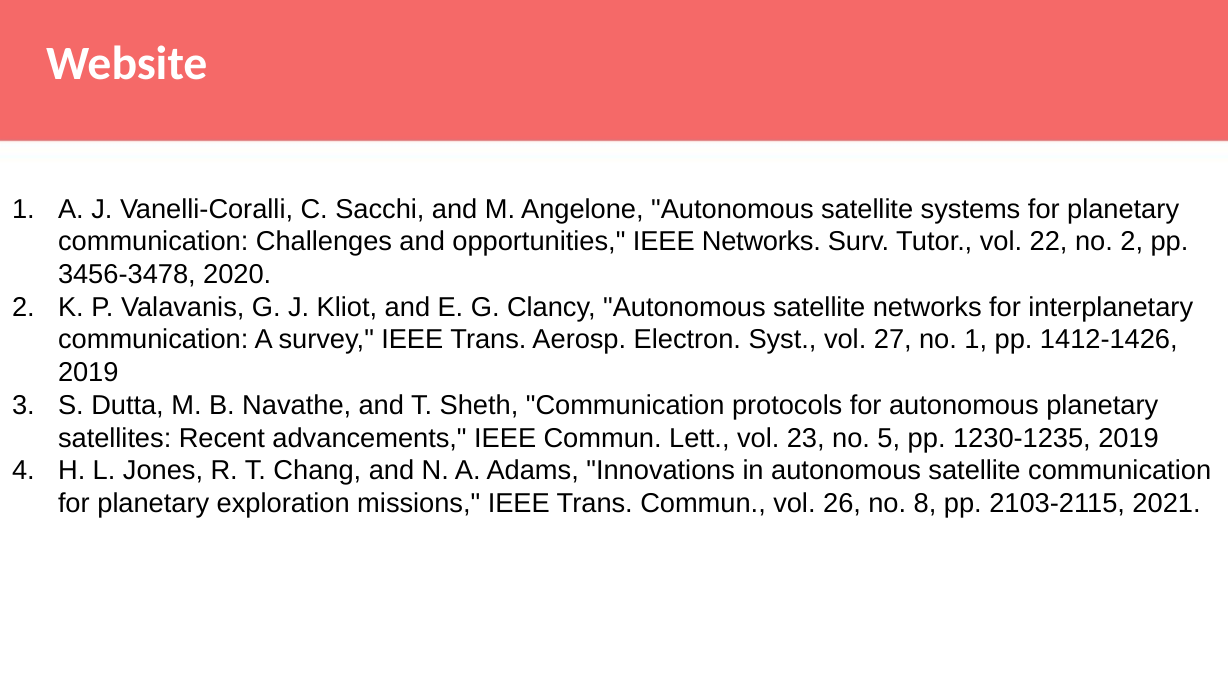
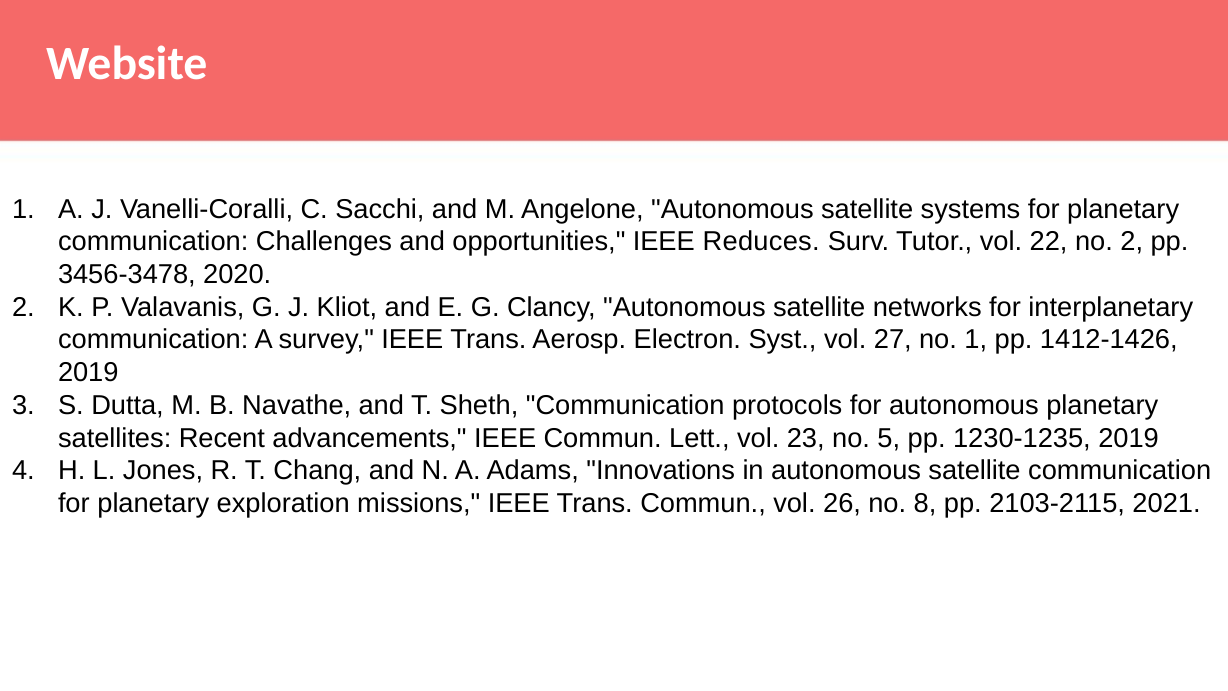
IEEE Networks: Networks -> Reduces (761, 242)
